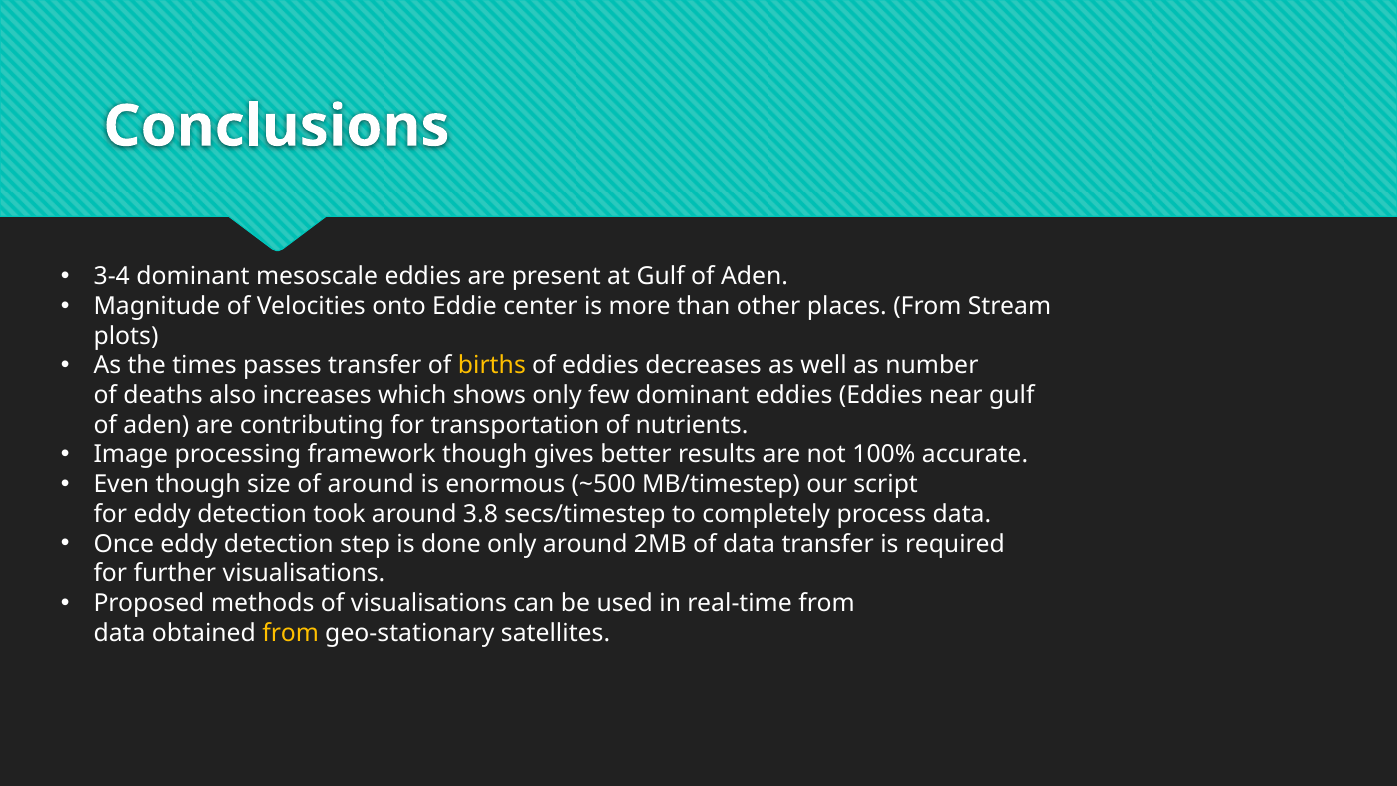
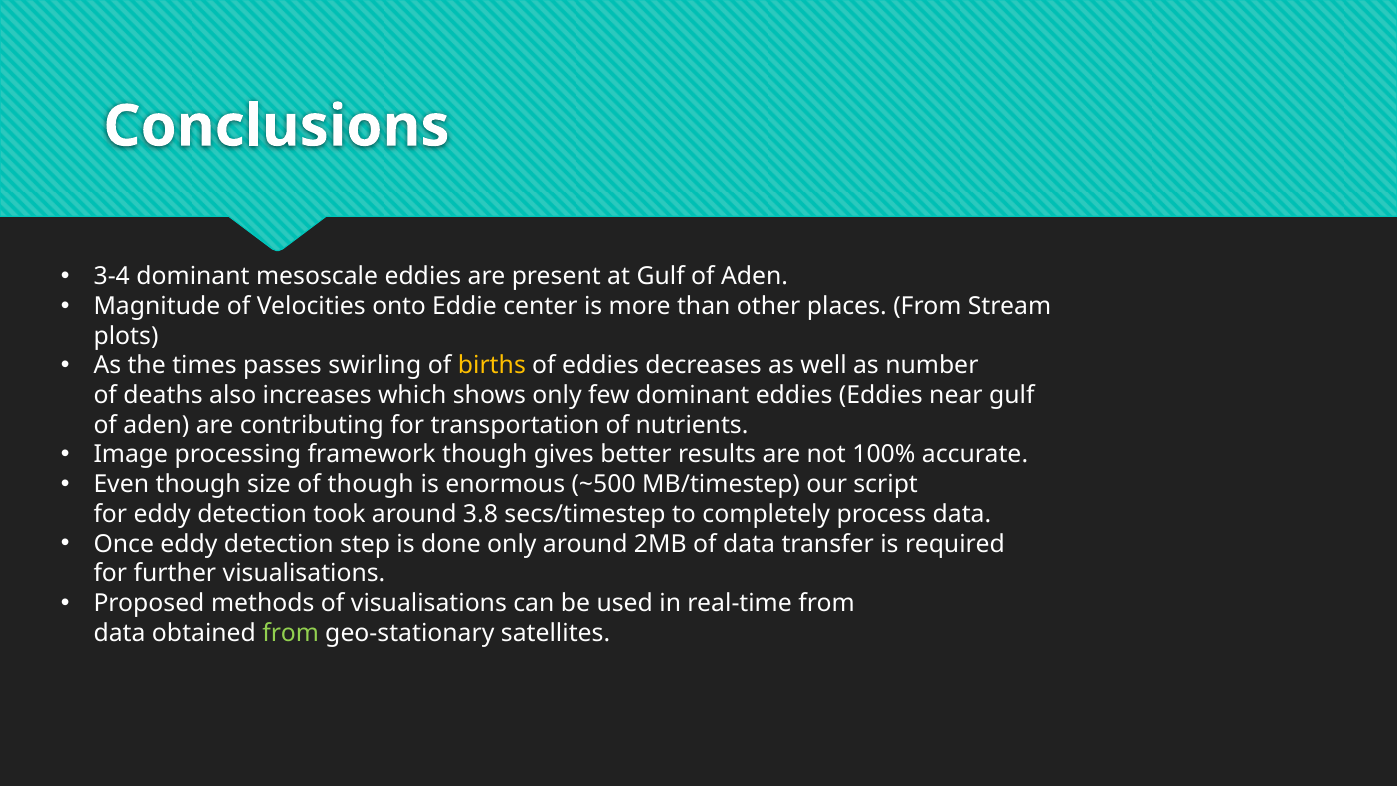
passes transfer: transfer -> swirling (375, 366)
of around: around -> though (371, 484)
from colour: yellow -> light green (291, 633)
